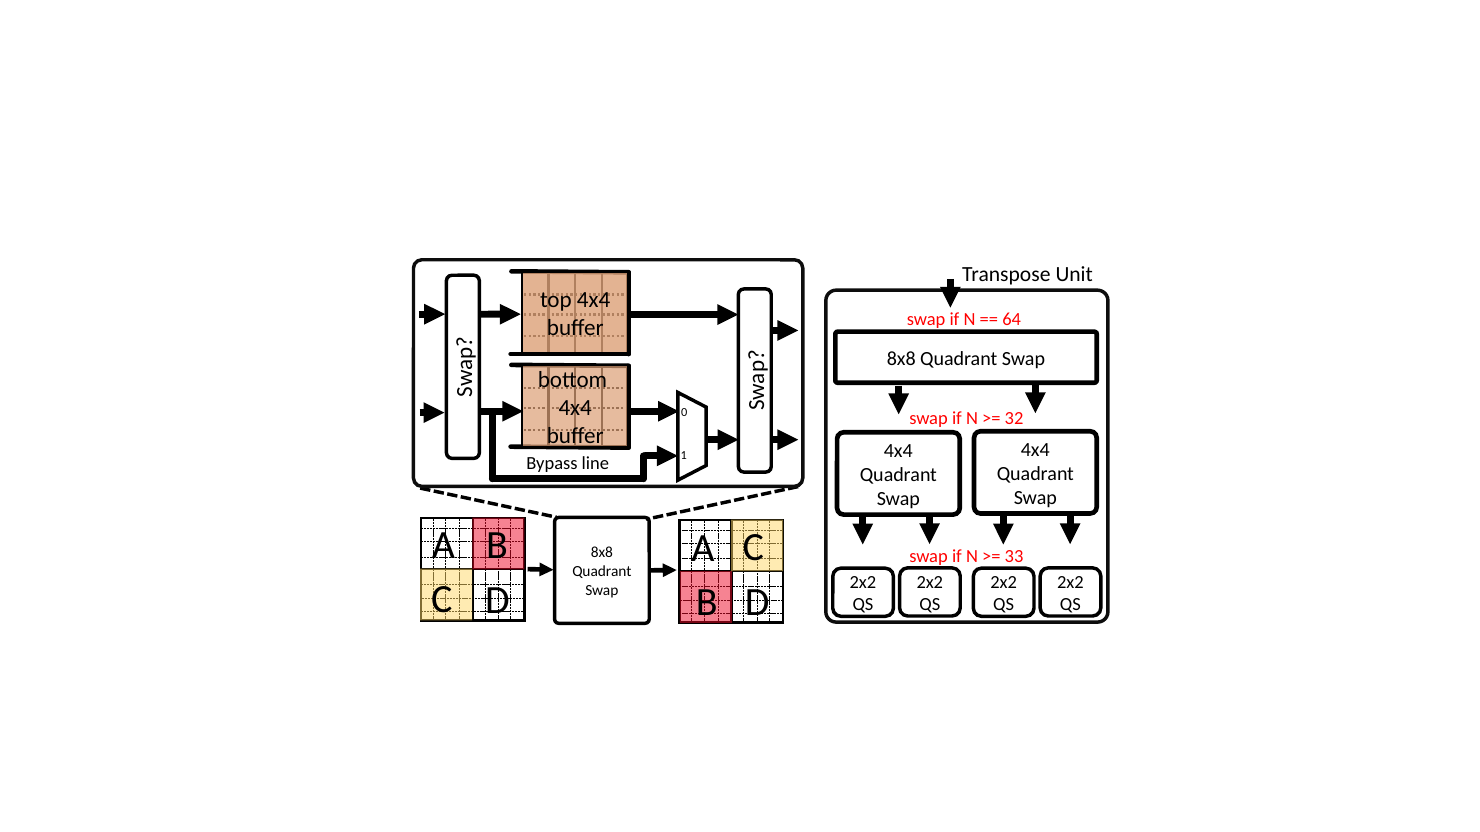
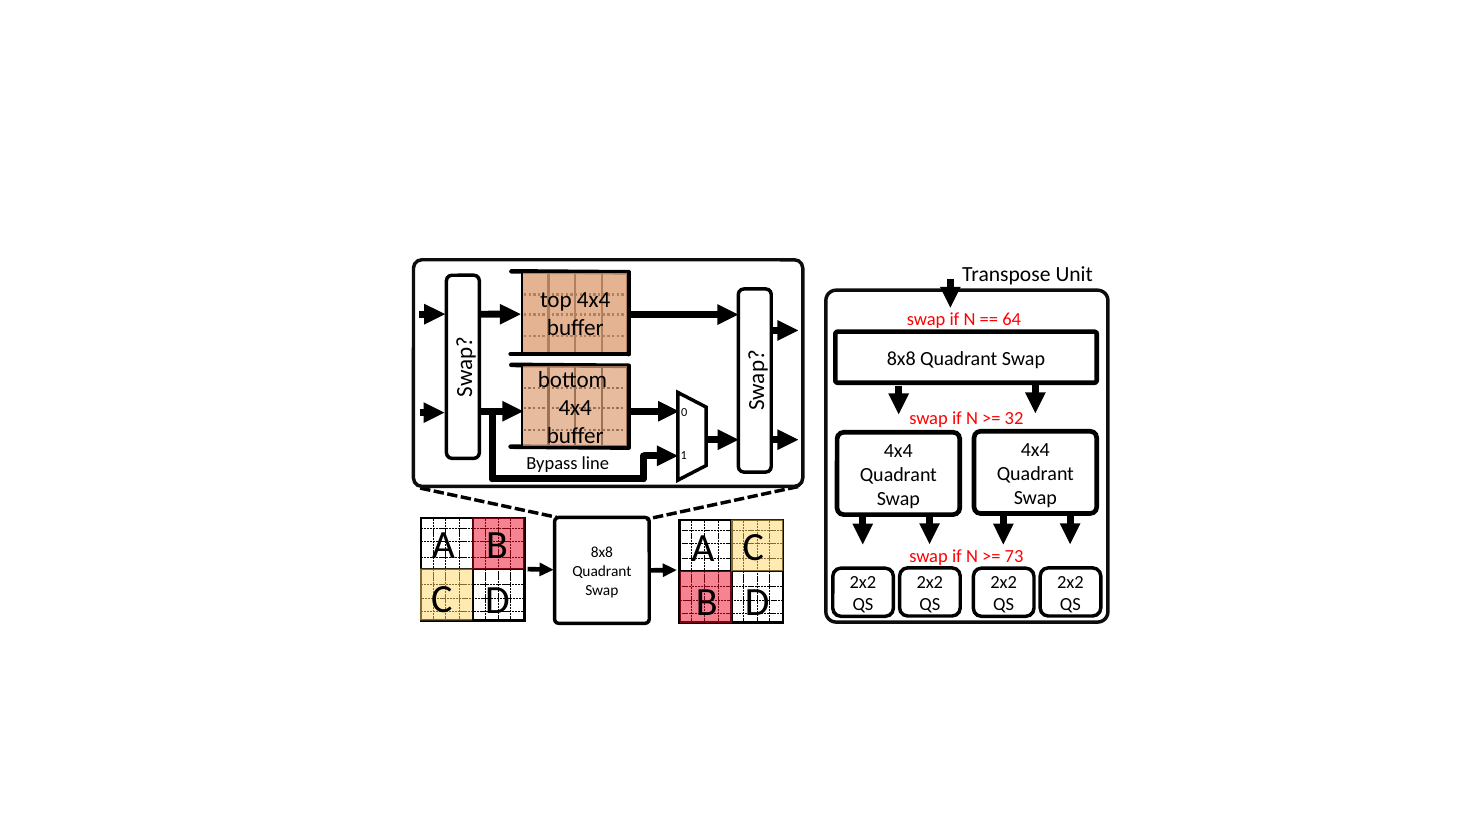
33: 33 -> 73 (1014, 557)
